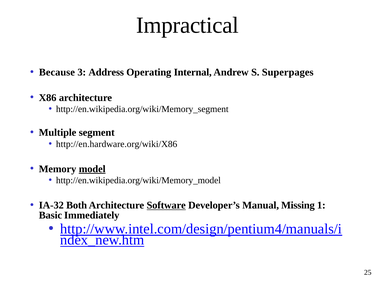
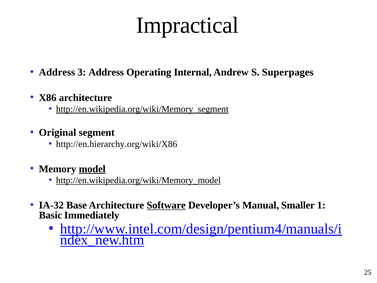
Because: Because -> Address (57, 72)
http://en.wikipedia.org/wiki/Memory_segment underline: none -> present (142, 109)
Multiple: Multiple -> Original (58, 132)
http://en.hardware.org/wiki/X86: http://en.hardware.org/wiki/X86 -> http://en.hierarchy.org/wiki/X86 (117, 144)
http://en.wikipedia.org/wiki/Memory_model underline: none -> present (138, 180)
Both: Both -> Base (77, 205)
Missing: Missing -> Smaller (298, 205)
